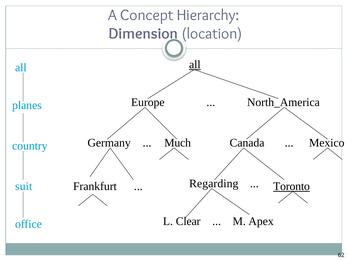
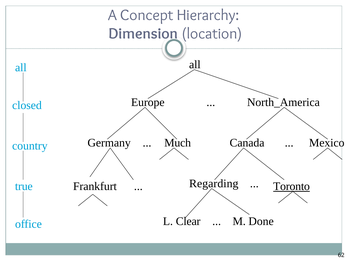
all underline: present -> none (195, 65)
planes: planes -> closed (27, 105)
suit: suit -> true (24, 186)
Apex: Apex -> Done (261, 221)
